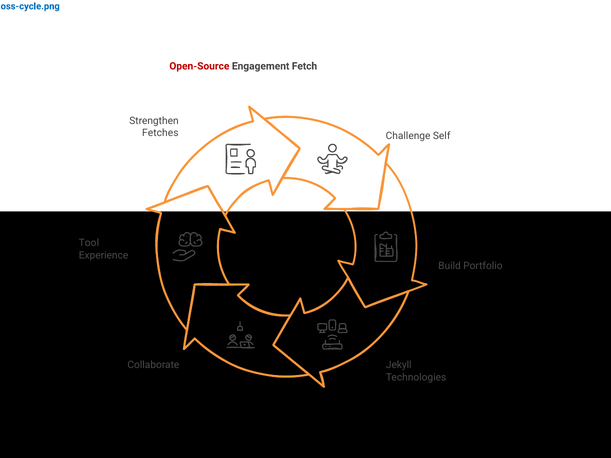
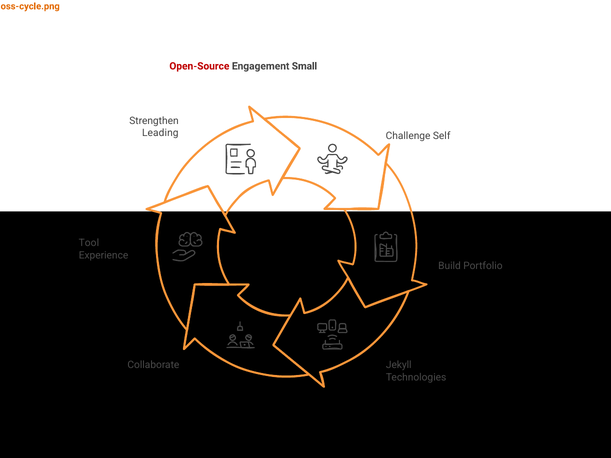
oss-cycle.png colour: blue -> orange (30, 6)
Fetch: Fetch -> Small (305, 66)
Fetches: Fetches -> Leading (160, 133)
